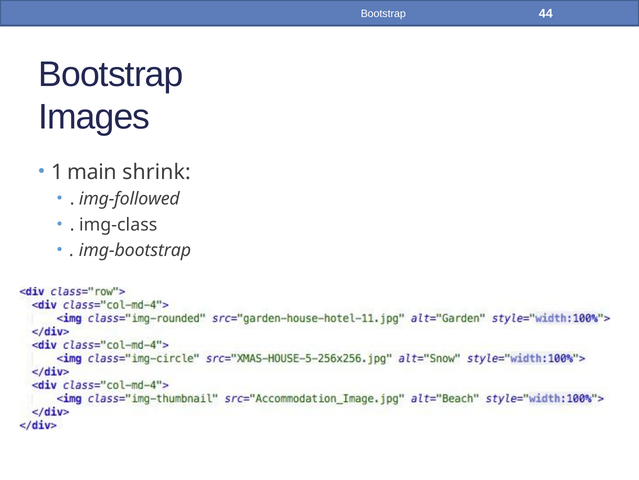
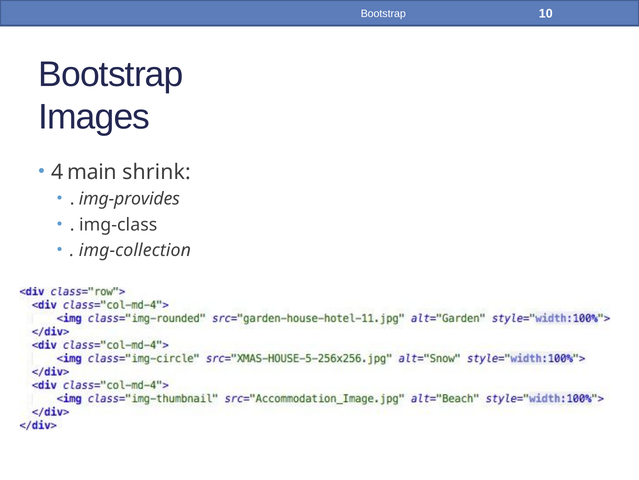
44: 44 -> 10 (546, 14)
1: 1 -> 4 (57, 172)
img-followed: img-followed -> img-provides (129, 199)
img-bootstrap: img-bootstrap -> img-collection (135, 250)
